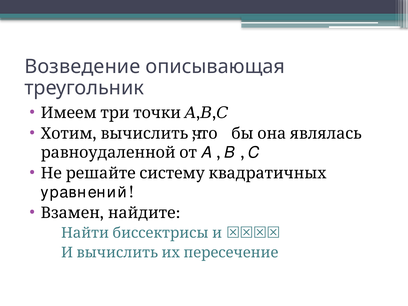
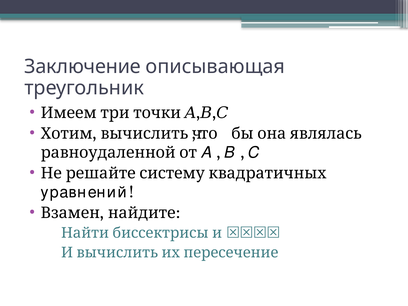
Возведение: Возведение -> Заключение (83, 67)
